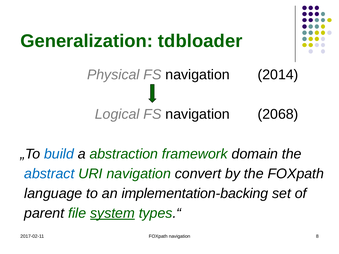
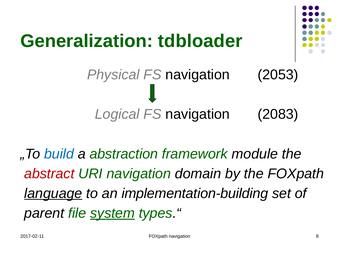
2014: 2014 -> 2053 (278, 75)
2068: 2068 -> 2083 (278, 114)
domain: domain -> module (255, 154)
abstract colour: blue -> red (49, 174)
convert: convert -> domain (198, 174)
language underline: none -> present (53, 194)
implementation-backing: implementation-backing -> implementation-building (195, 194)
